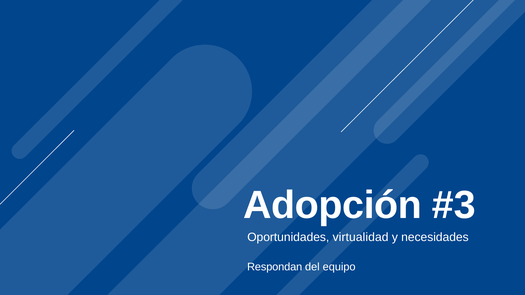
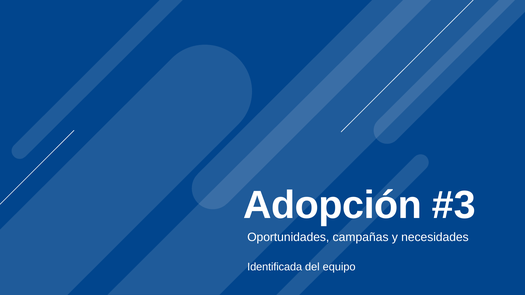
virtualidad: virtualidad -> campañas (361, 238)
Respondan: Respondan -> Identificada (275, 267)
